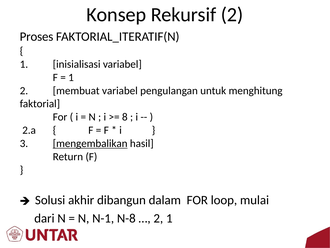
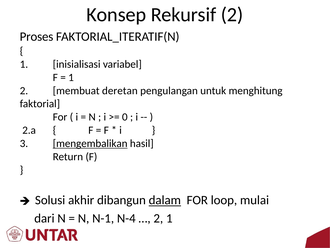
membuat variabel: variabel -> deretan (120, 90)
8: 8 -> 0 (125, 117)
dalam underline: none -> present (165, 200)
N-8: N-8 -> N-4 (126, 218)
